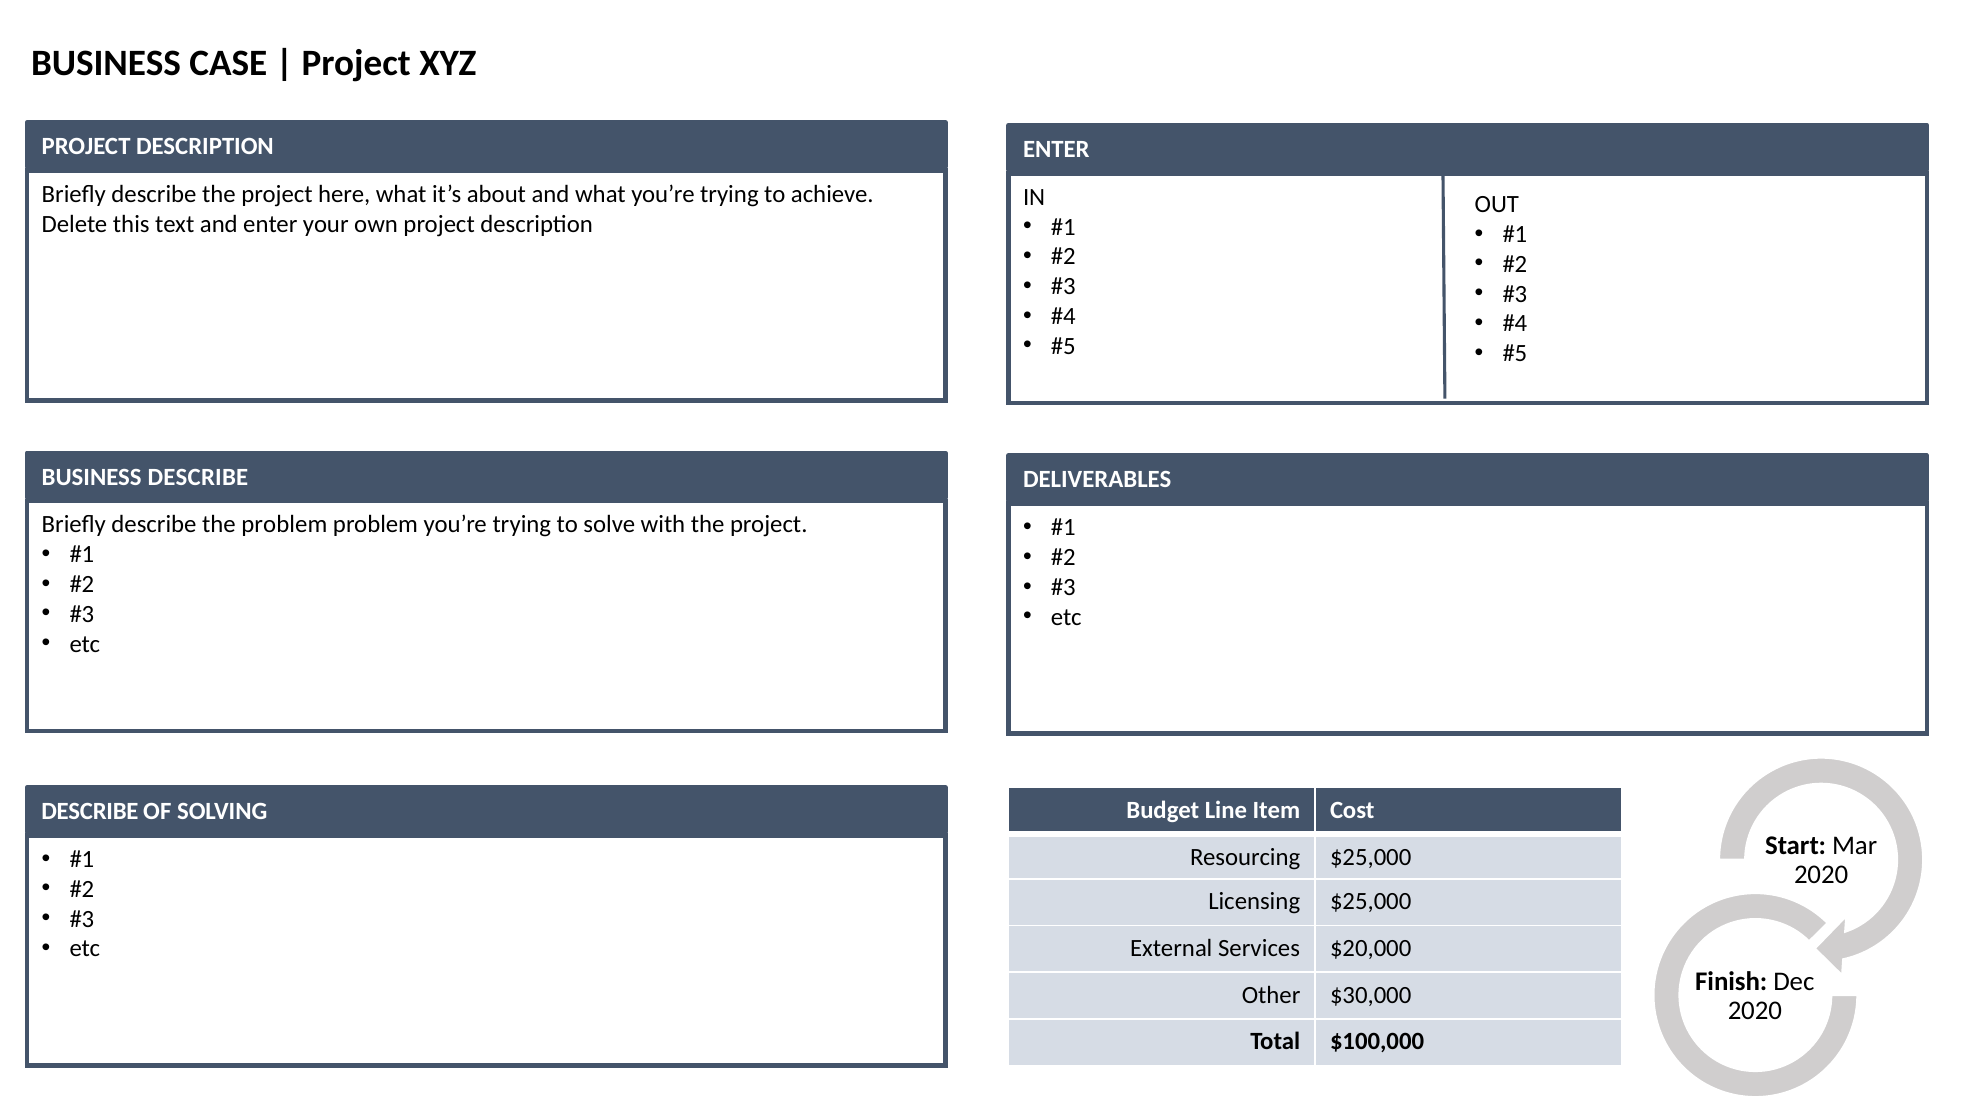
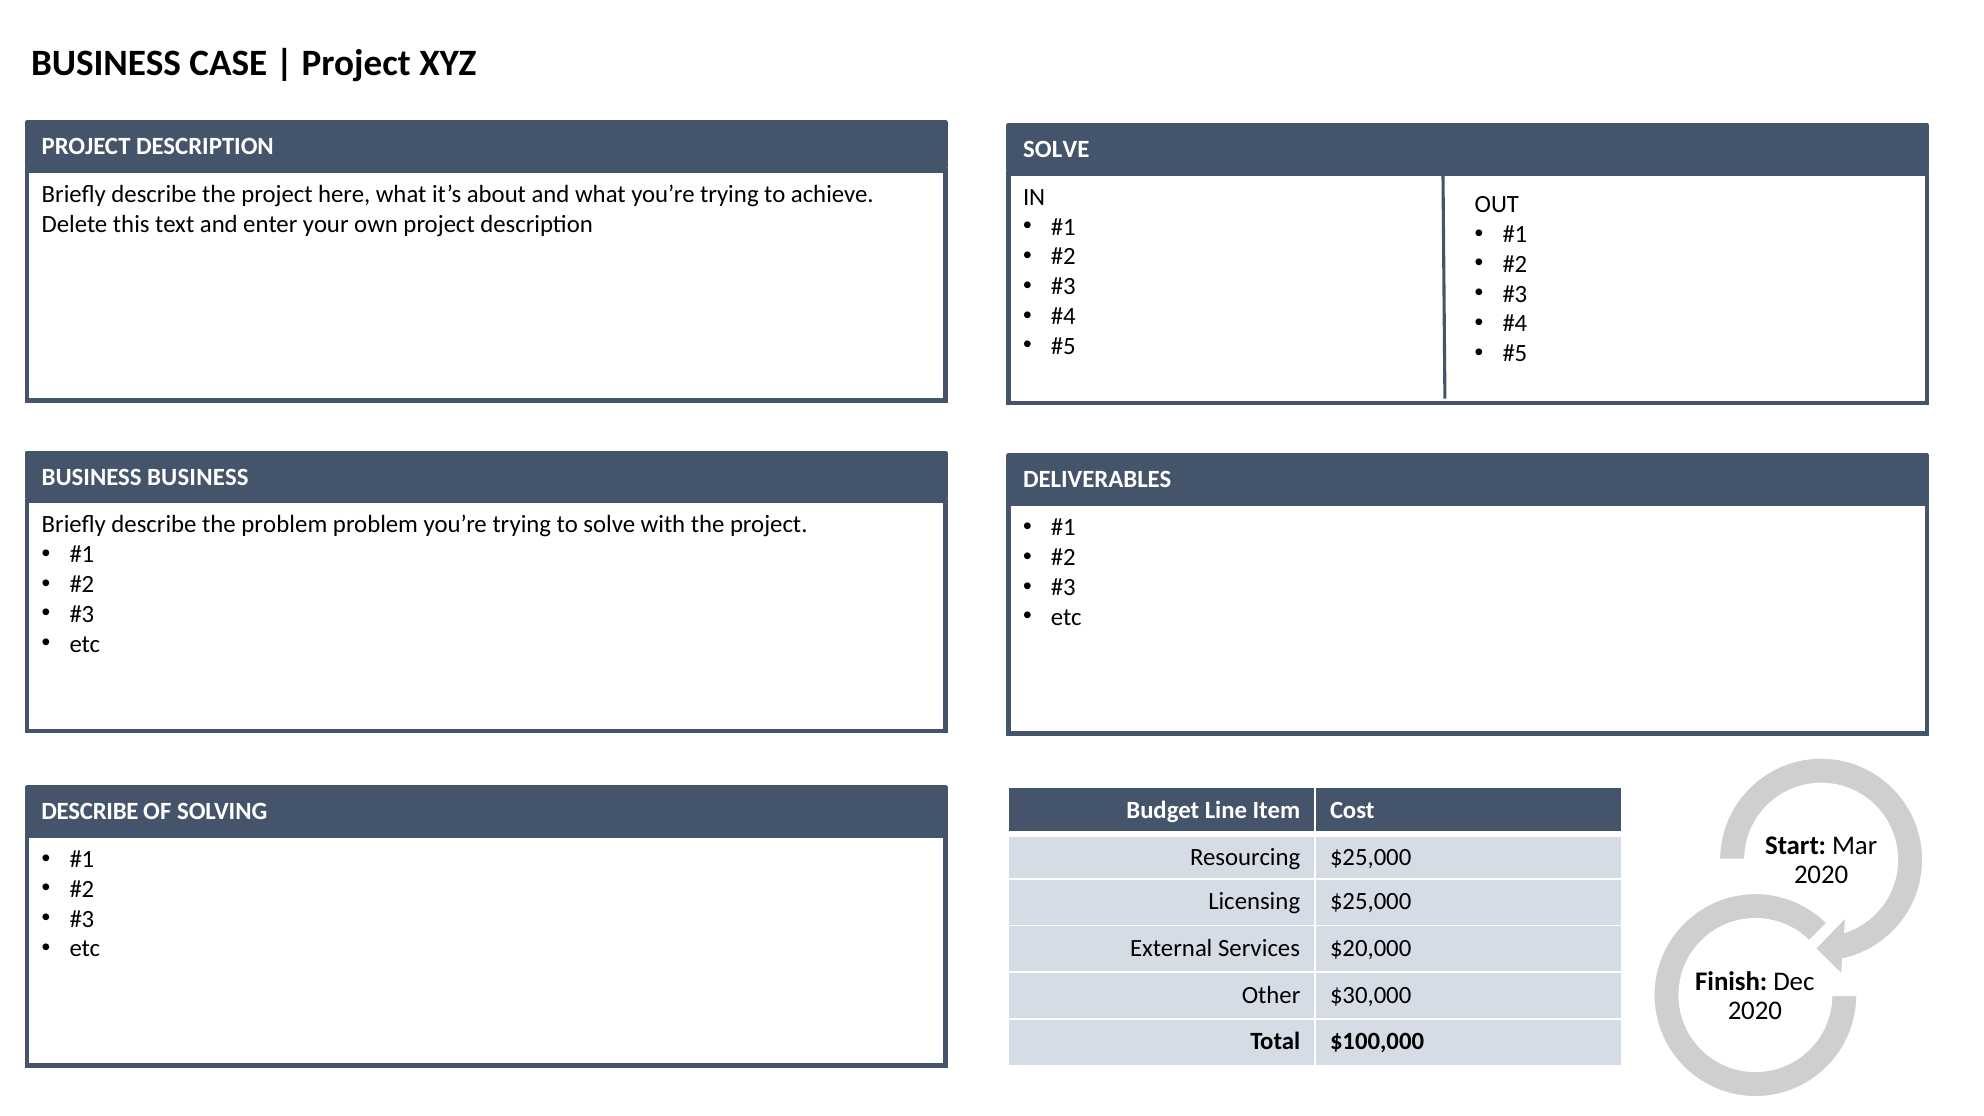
ENTER: ENTER -> SOLVE (1056, 149)
BUSINESS DESCRIBE: DESCRIBE -> BUSINESS (198, 477)
